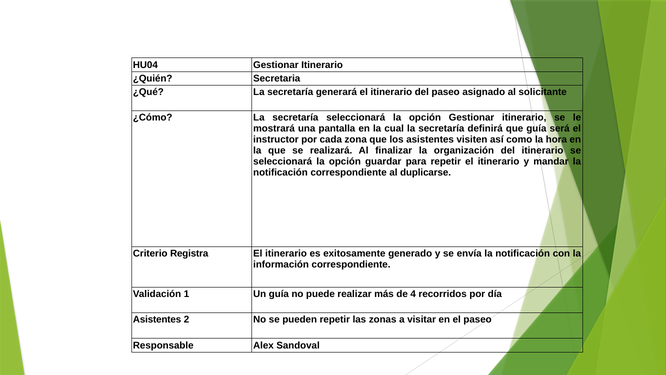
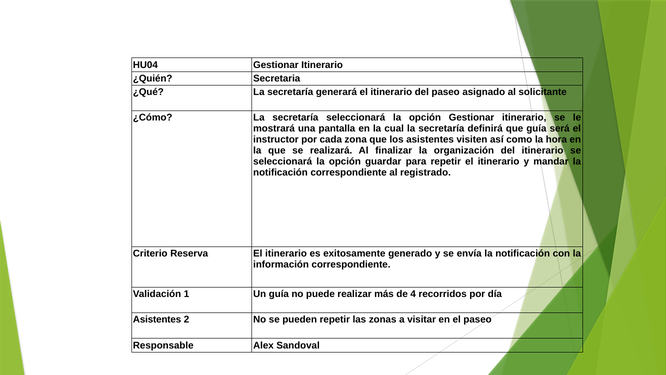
duplicarse: duplicarse -> registrado (426, 172)
Registra: Registra -> Reserva (189, 253)
